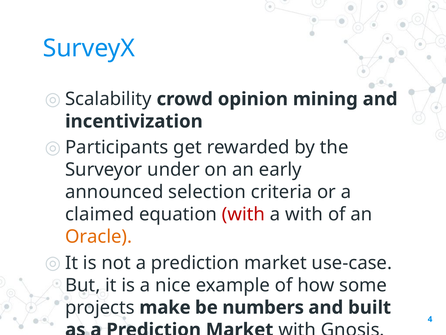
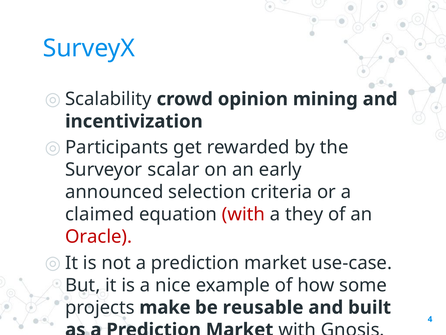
under: under -> scalar (173, 170)
a with: with -> they (304, 214)
Oracle colour: orange -> red (99, 236)
numbers: numbers -> reusable (263, 307)
